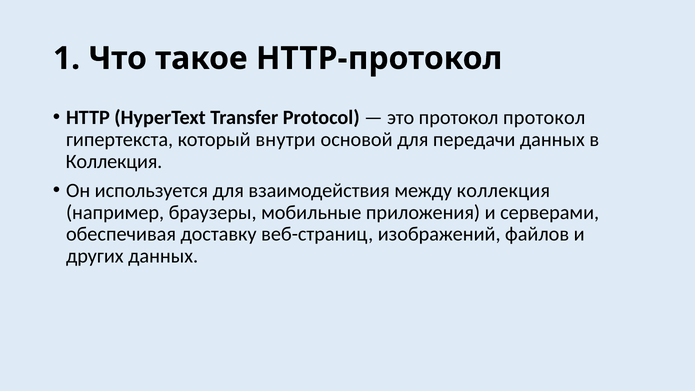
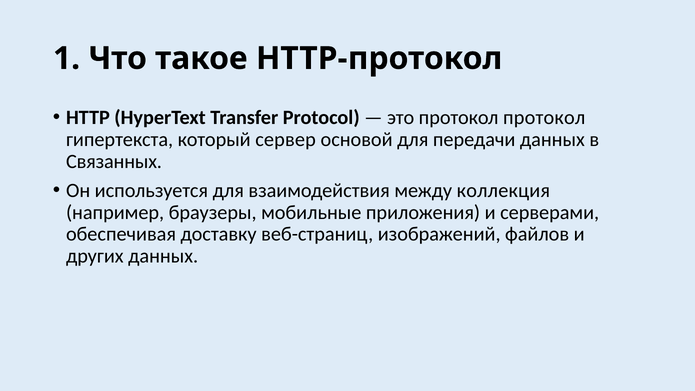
внутри: внутри -> сервер (286, 139)
Коллекция: Коллекция -> Связанных (114, 161)
